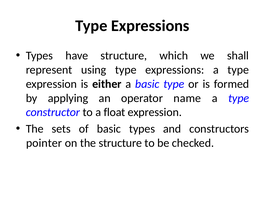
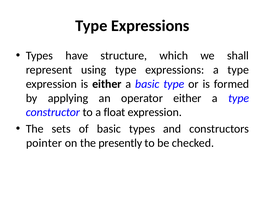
operator name: name -> either (187, 98)
the structure: structure -> presently (120, 143)
